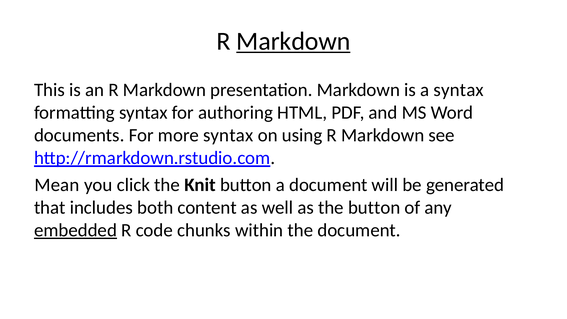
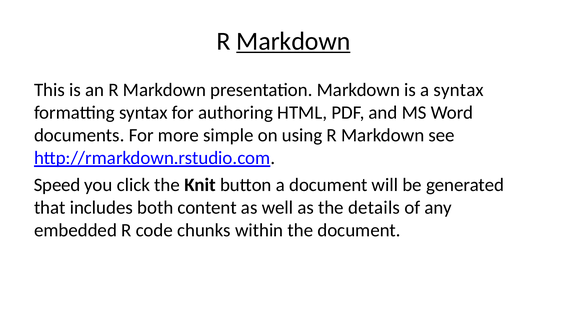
more syntax: syntax -> simple (228, 135)
Mean: Mean -> Speed (57, 185)
the button: button -> details (374, 207)
embedded underline: present -> none (75, 230)
